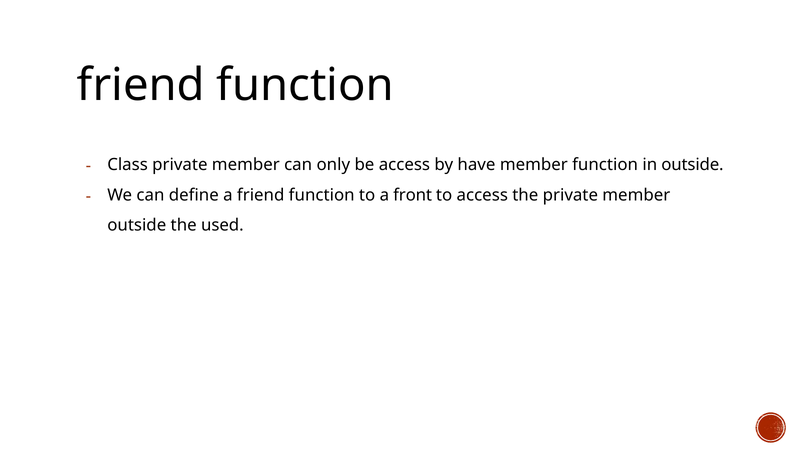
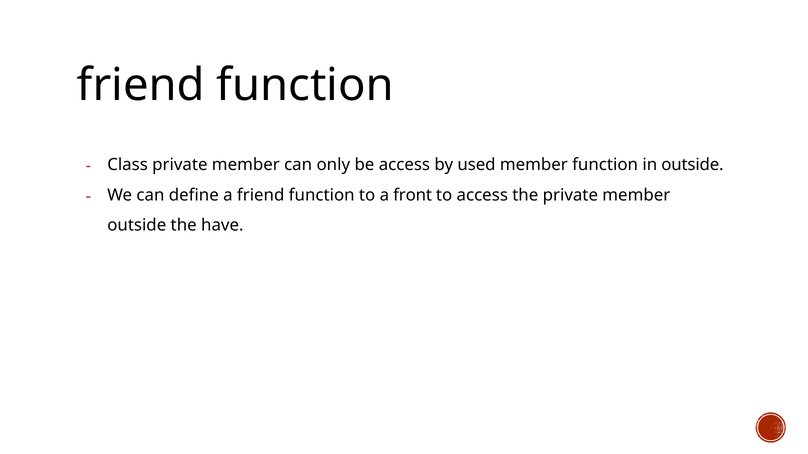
have: have -> used (476, 165)
used: used -> have (222, 226)
